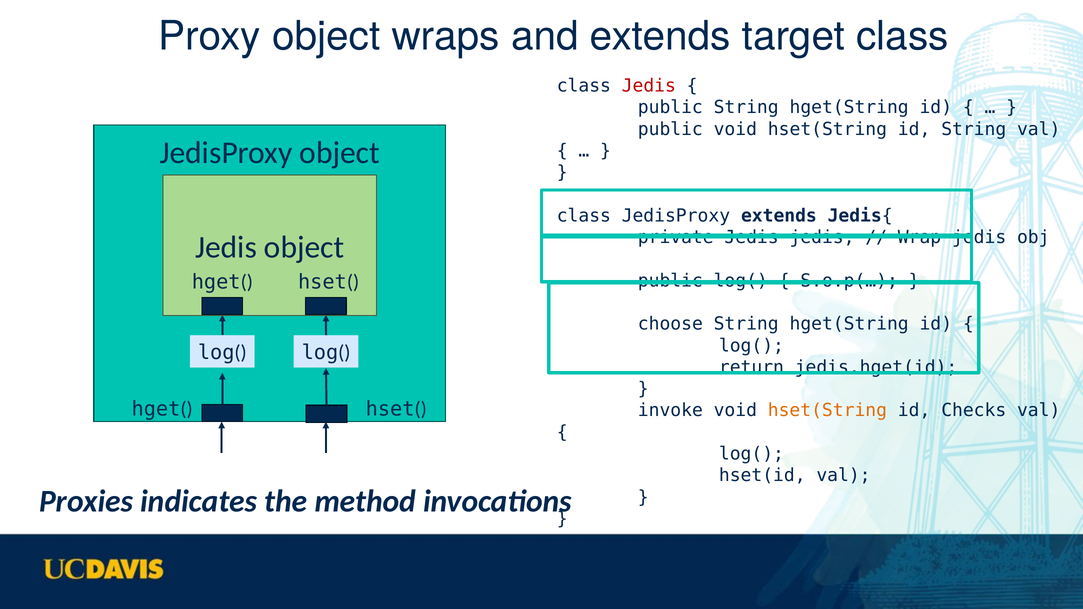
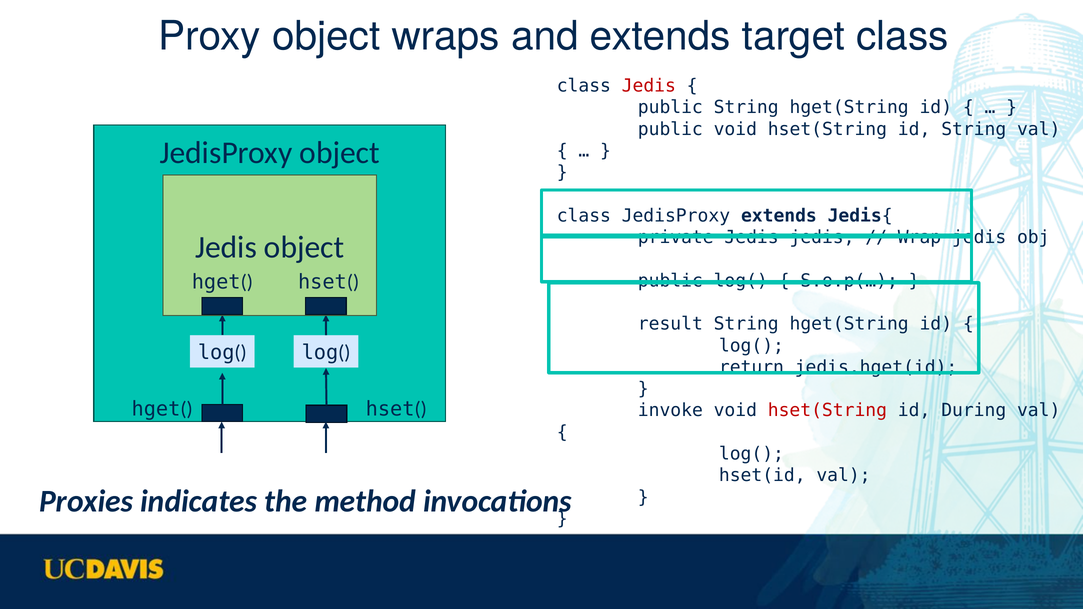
choose: choose -> result (670, 324)
hset(String colour: orange -> red (827, 411)
Checks: Checks -> During (974, 411)
